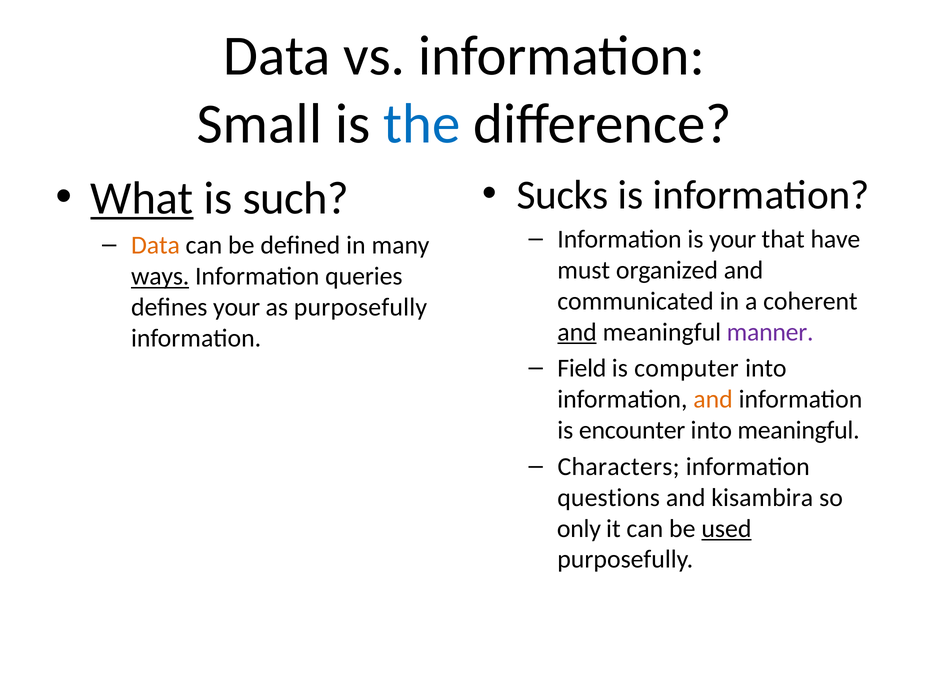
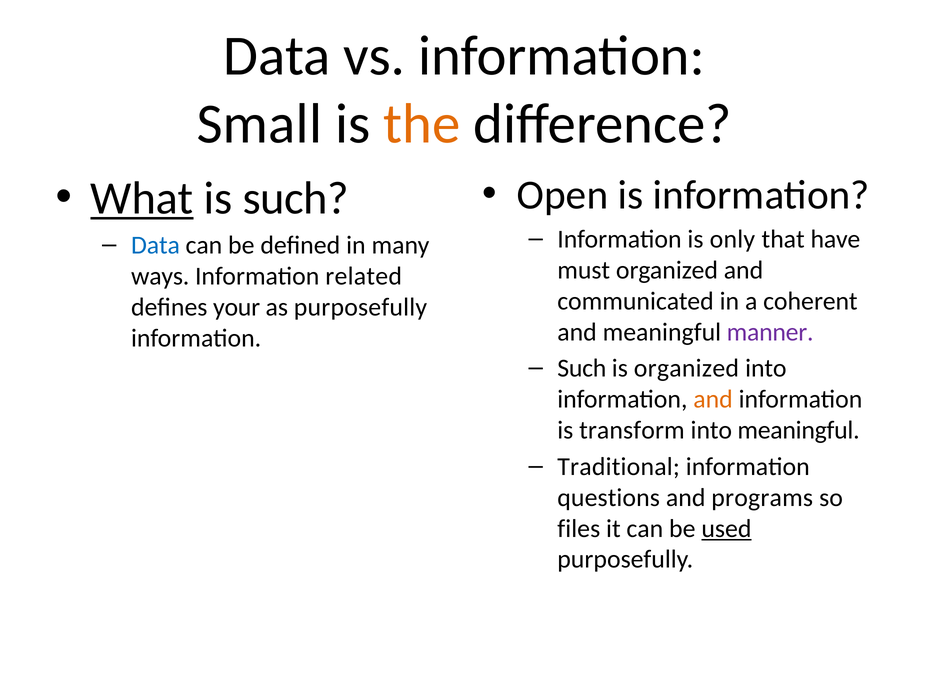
the colour: blue -> orange (422, 124)
Sucks: Sucks -> Open (562, 195)
is your: your -> only (732, 239)
Data colour: orange -> blue (155, 245)
ways underline: present -> none (160, 276)
queries: queries -> related (364, 276)
and underline: present -> none (577, 332)
Field: Field -> Such (582, 368)
is computer: computer -> organized (686, 368)
encounter: encounter -> transform (632, 430)
Characters: Characters -> Traditional (619, 466)
kisambira: kisambira -> programs (762, 497)
only: only -> files (579, 528)
